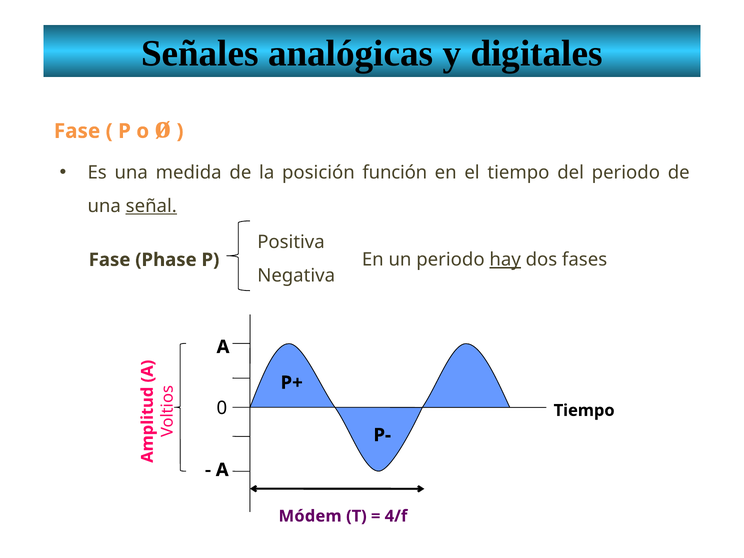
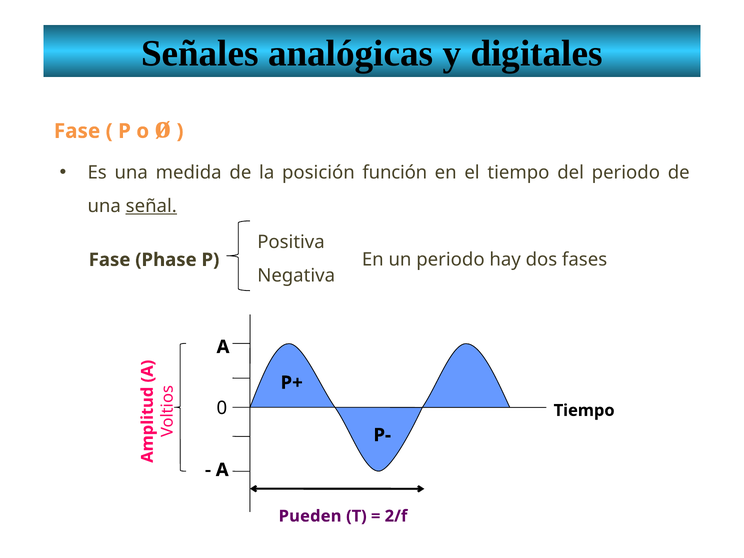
hay underline: present -> none (505, 260)
Módem: Módem -> Pueden (310, 516)
4/f: 4/f -> 2/f (396, 516)
